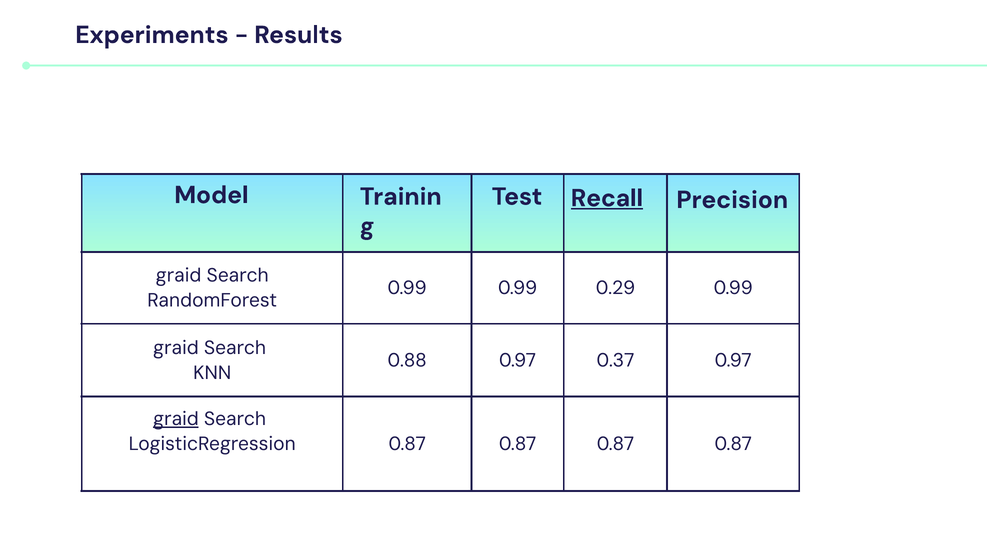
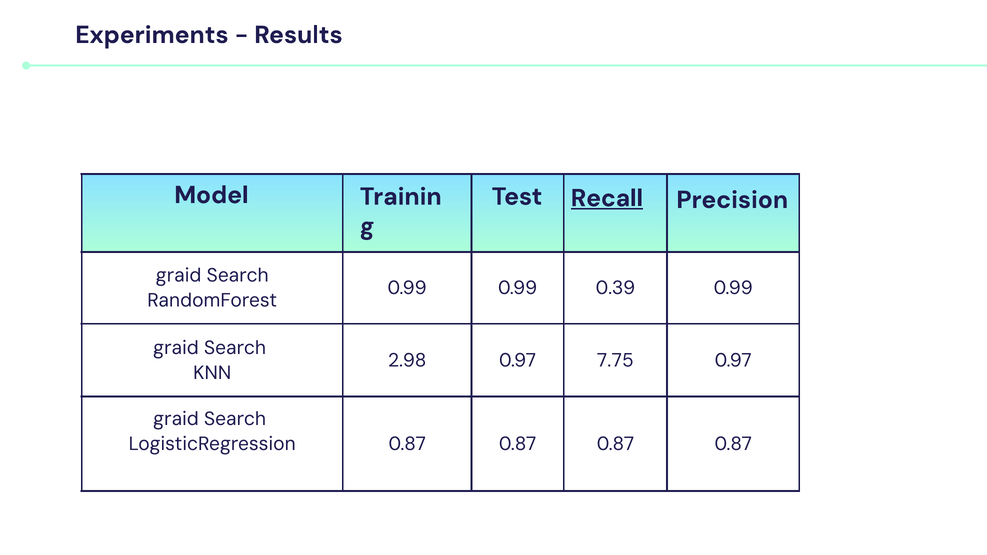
0.29: 0.29 -> 0.39 (615, 288)
0.88: 0.88 -> 2.98 (407, 360)
0.37: 0.37 -> 7.75 (615, 360)
graid underline: present -> none (176, 419)
